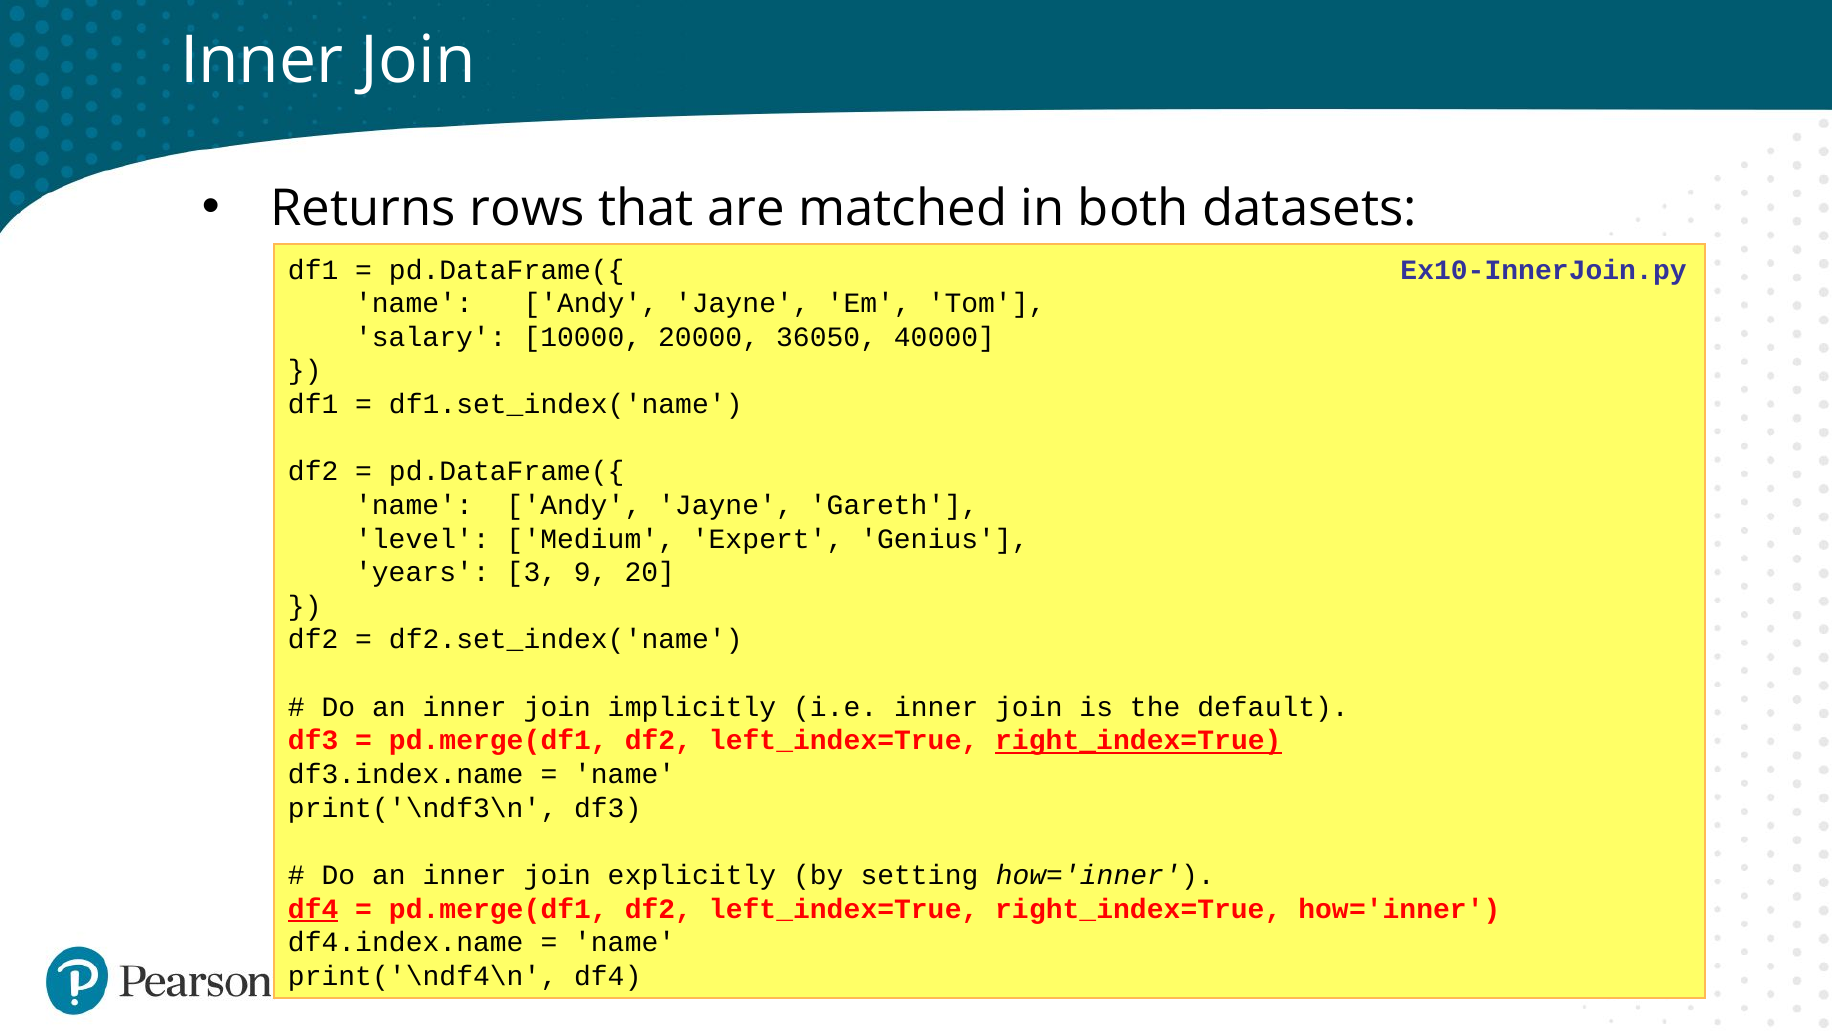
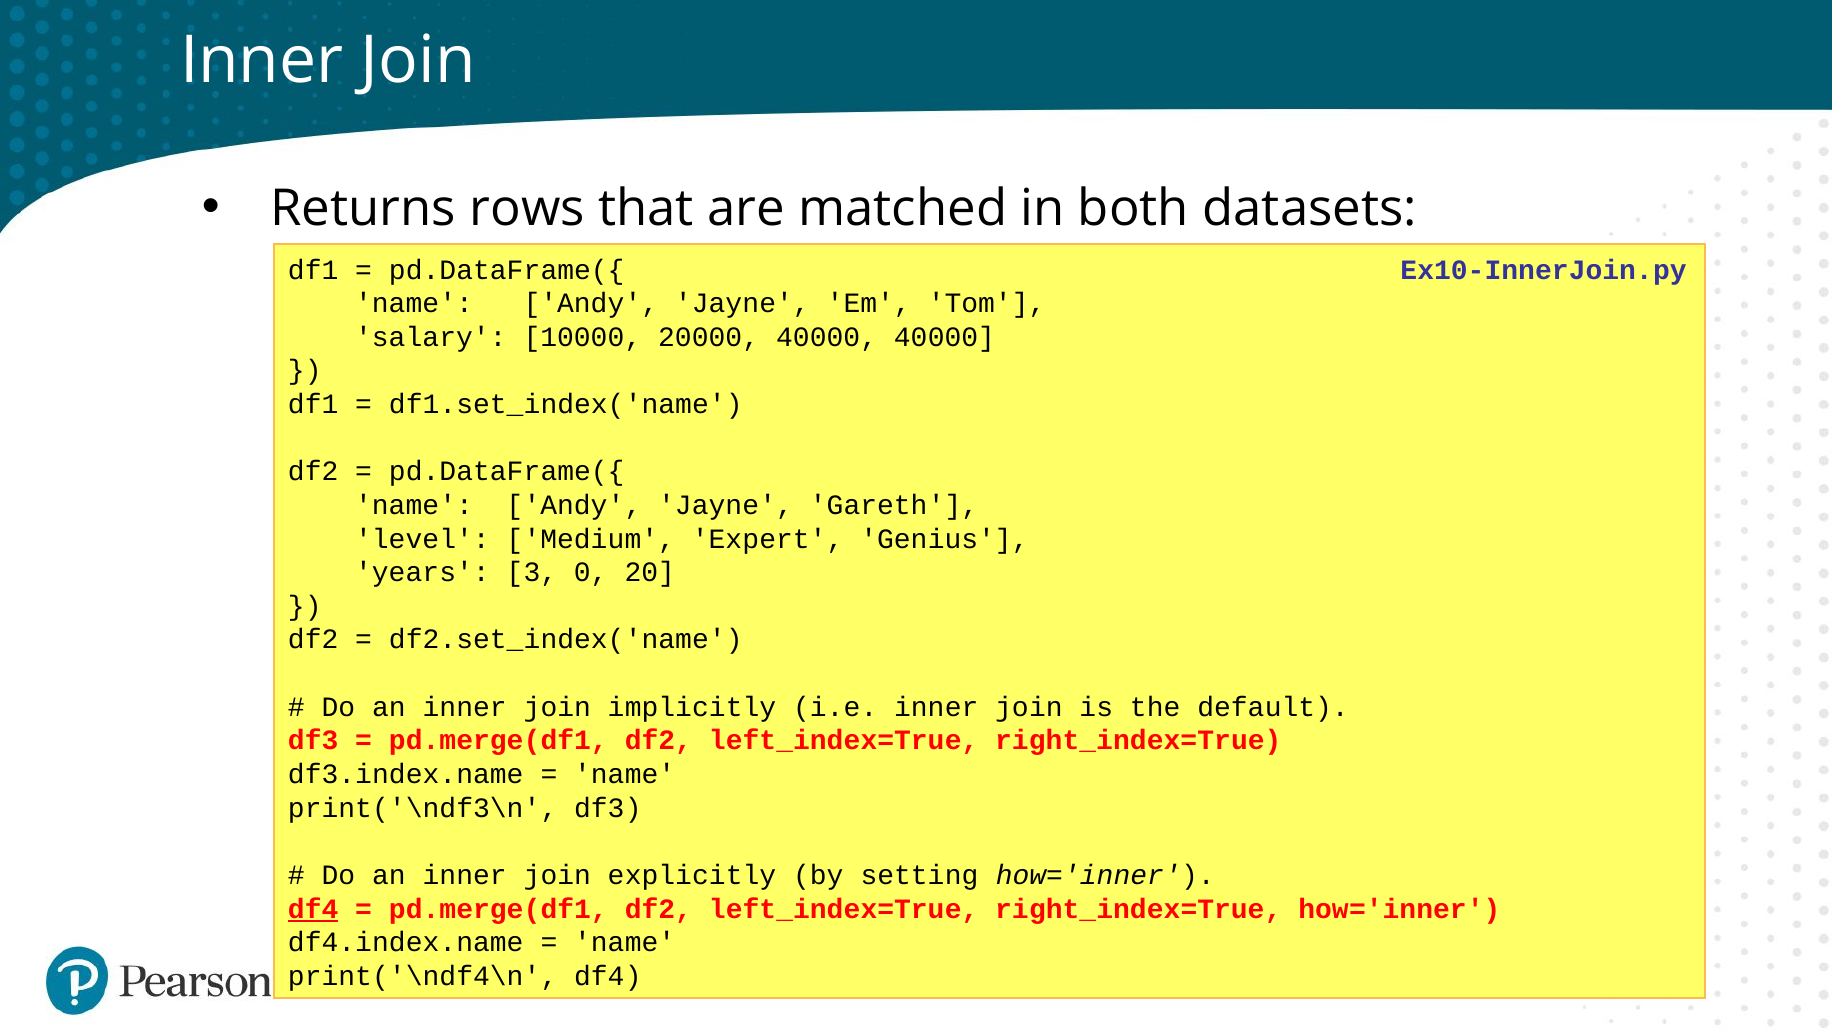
20000 36050: 36050 -> 40000 (827, 337)
9: 9 -> 0 (591, 572)
right_index=True underline: present -> none (1138, 740)
